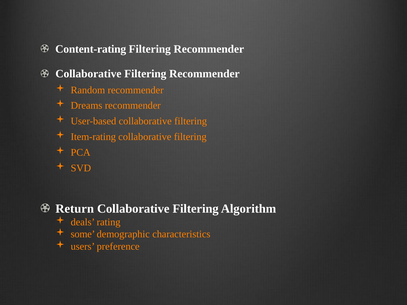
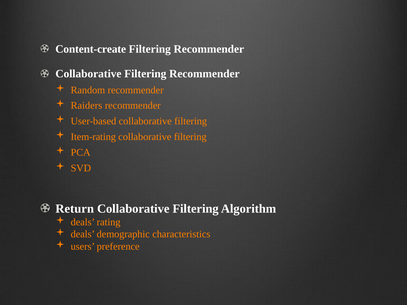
Content-rating: Content-rating -> Content-create (91, 49)
Dreams: Dreams -> Raiders (86, 106)
some: some -> deals (83, 234)
